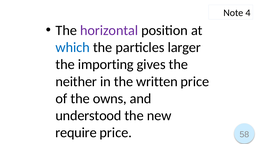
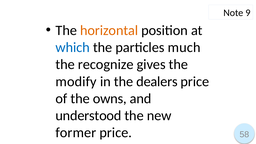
4: 4 -> 9 (248, 13)
horizontal colour: purple -> orange (109, 30)
larger: larger -> much (184, 47)
importing: importing -> recognize (106, 64)
neither: neither -> modify (76, 82)
written: written -> dealers (157, 82)
require: require -> former (76, 133)
